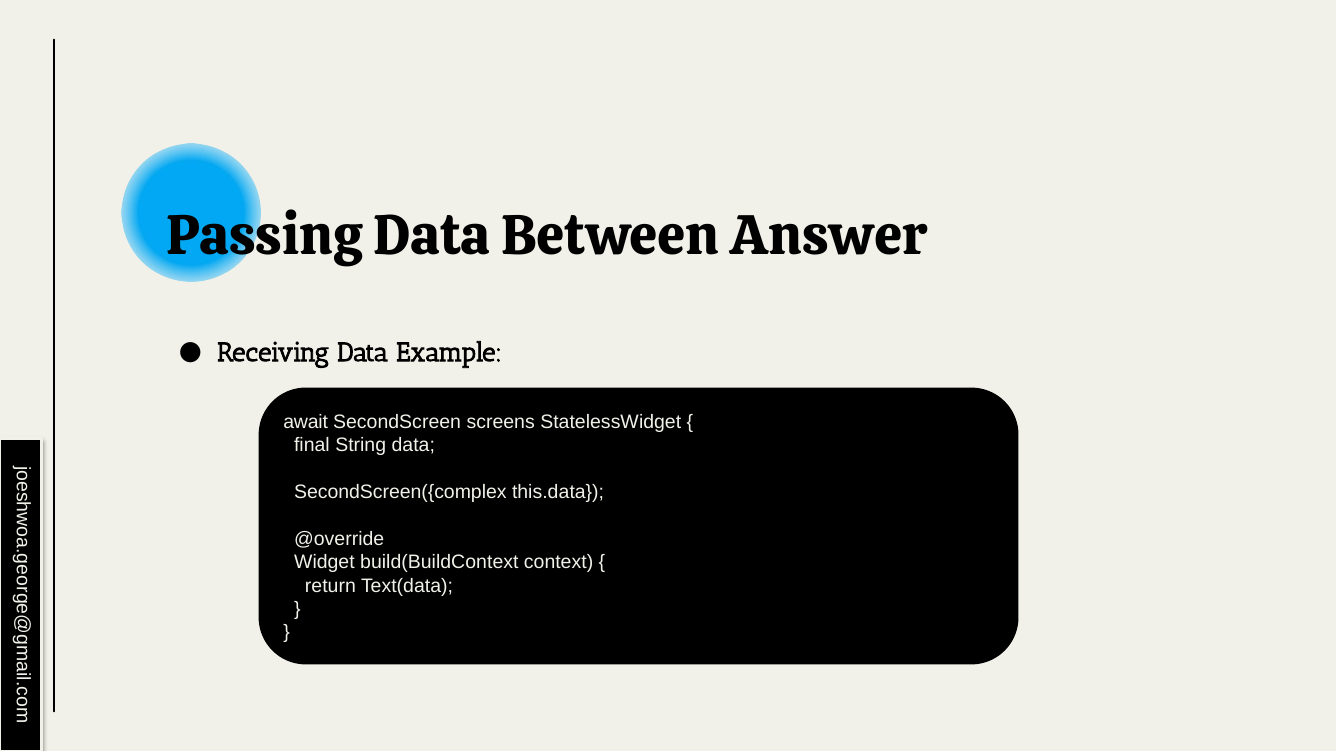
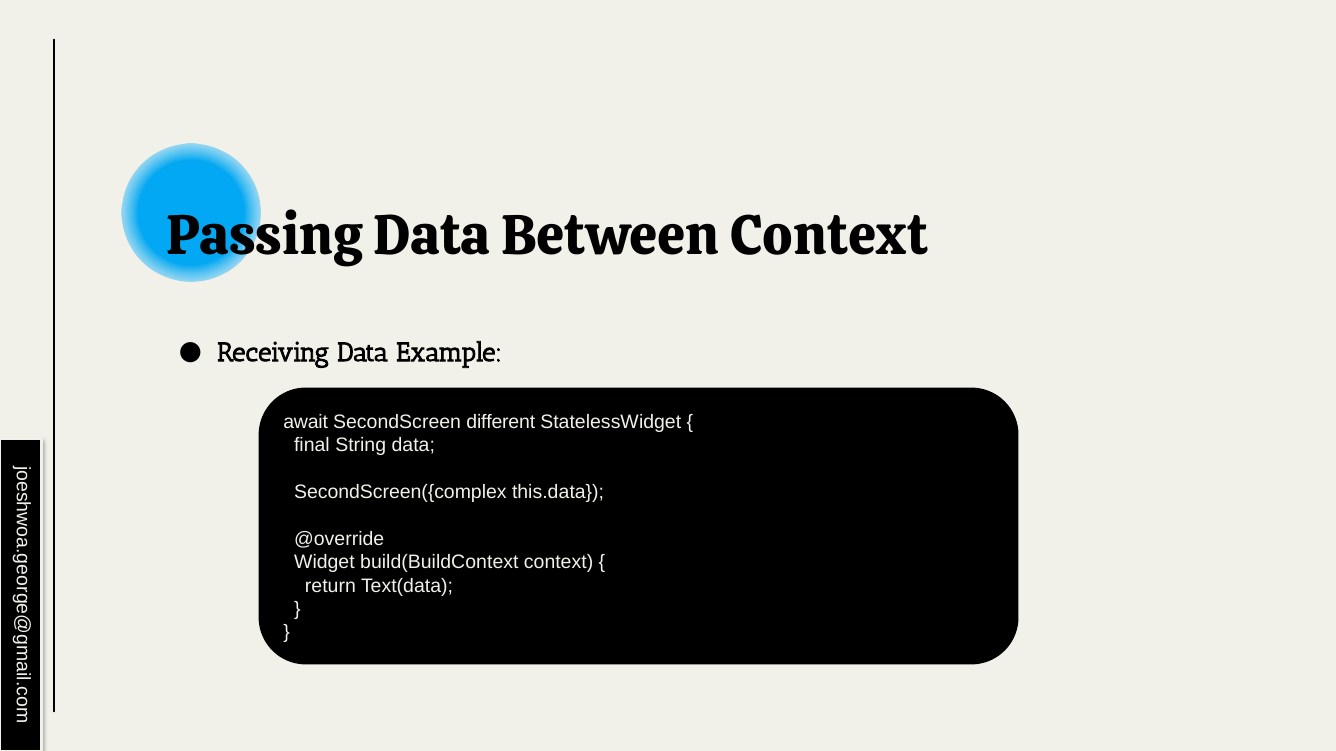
Between Answer: Answer -> Context (829, 237)
screens: screens -> different (501, 422)
